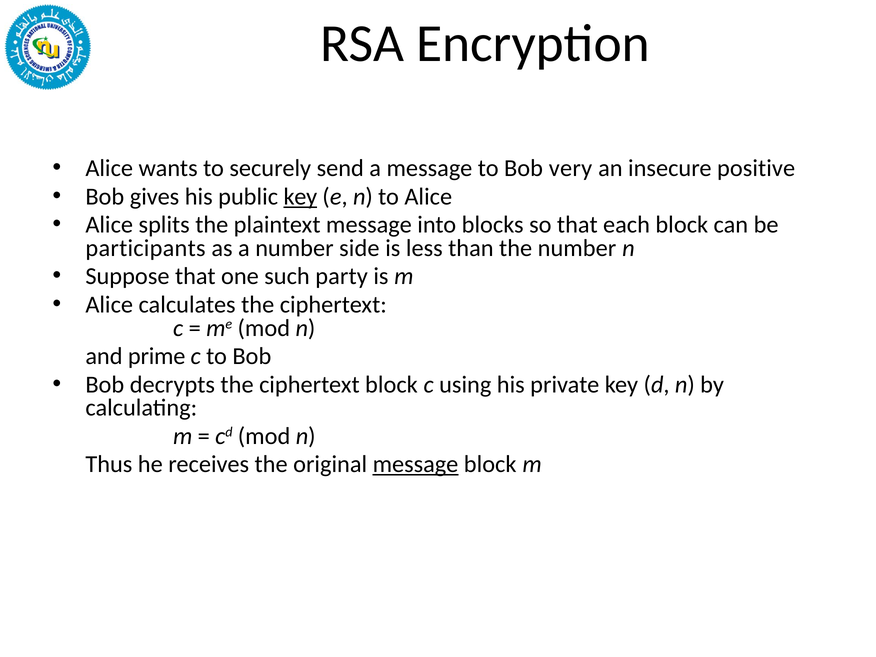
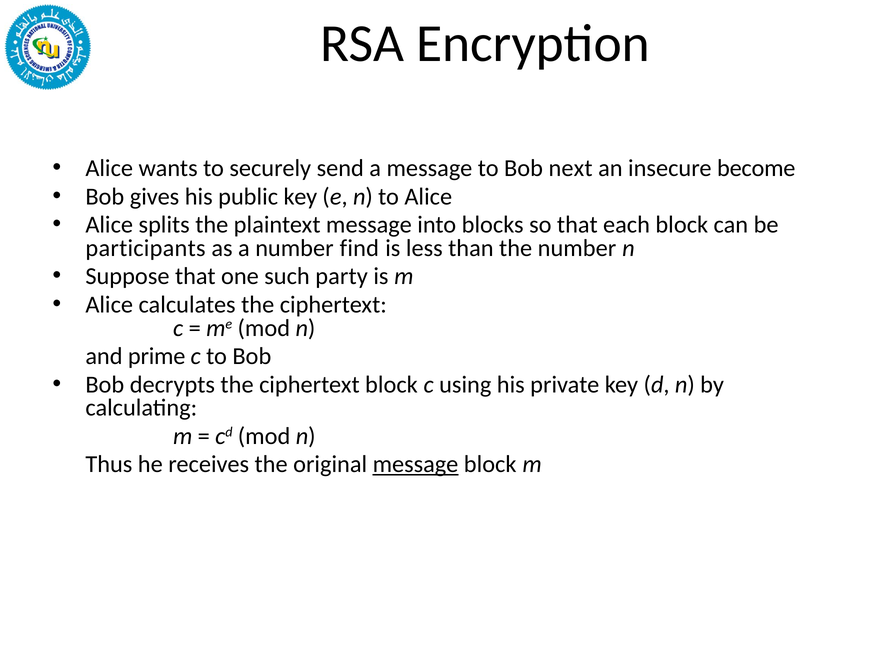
very: very -> next (571, 168)
positive: positive -> become (756, 168)
key underline: present -> none (300, 197)
side: side -> find (359, 248)
